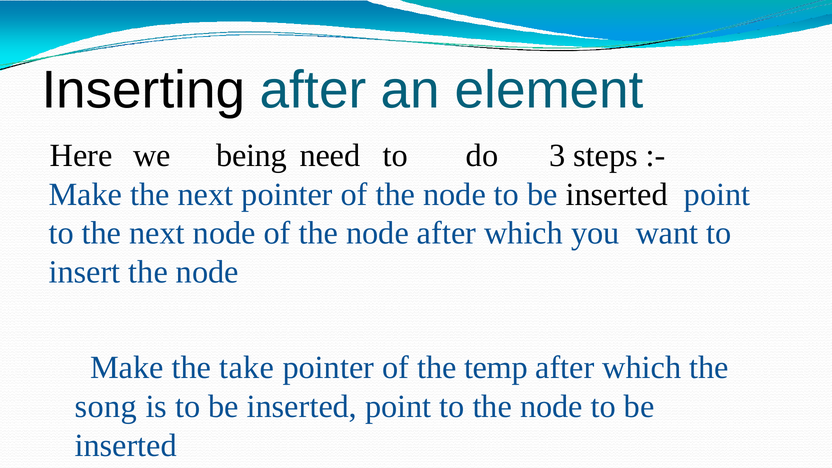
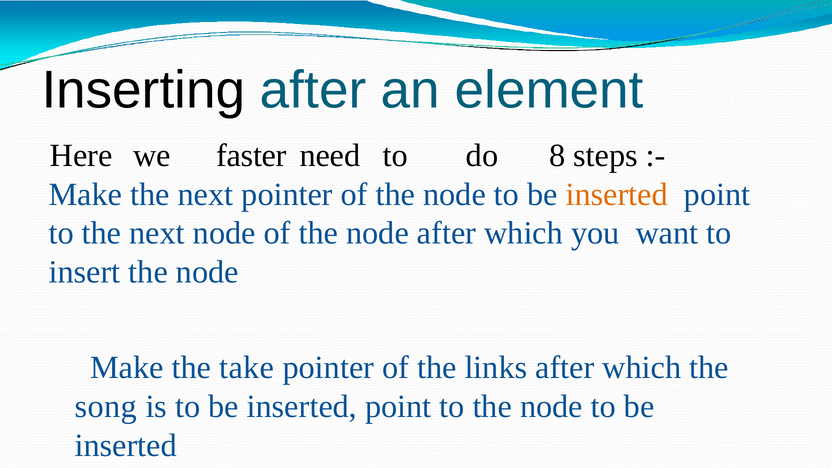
being: being -> faster (251, 156)
3: 3 -> 8 (557, 156)
inserted colour: black -> orange (617, 194)
temp: temp -> links (496, 368)
